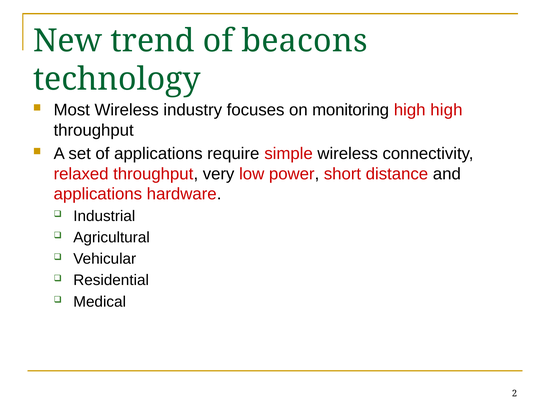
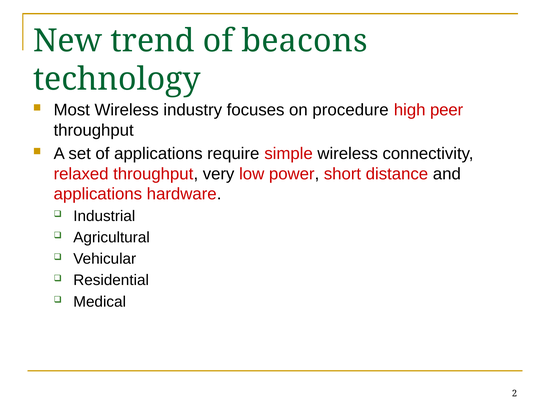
monitoring: monitoring -> procedure (351, 110)
high high: high -> peer (447, 110)
